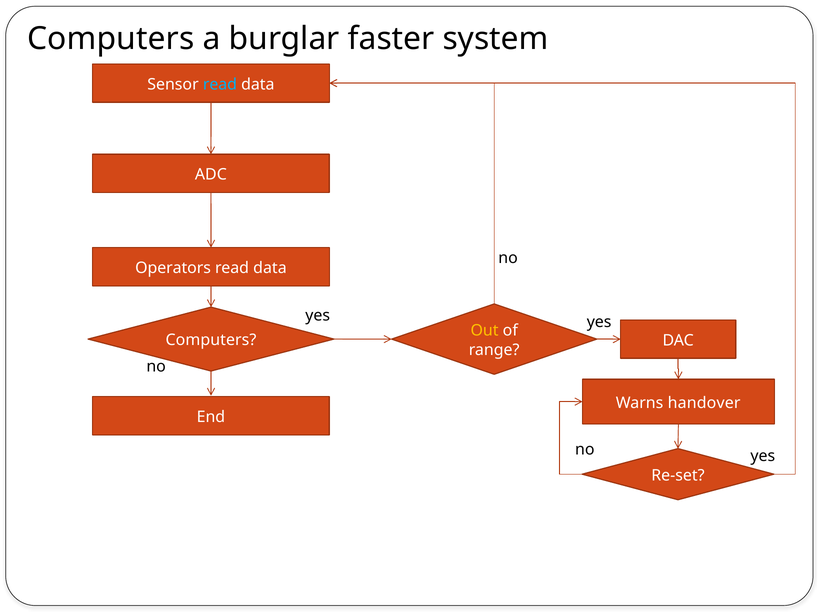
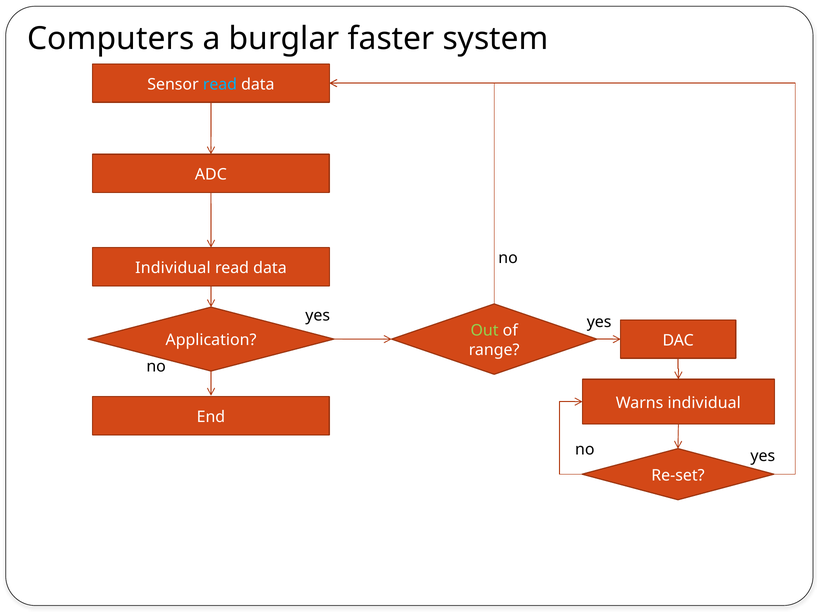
Operators: Operators -> Individual (173, 268)
Out colour: yellow -> light green (485, 331)
Computers: Computers -> Application (211, 340)
Warns handover: handover -> individual (704, 403)
